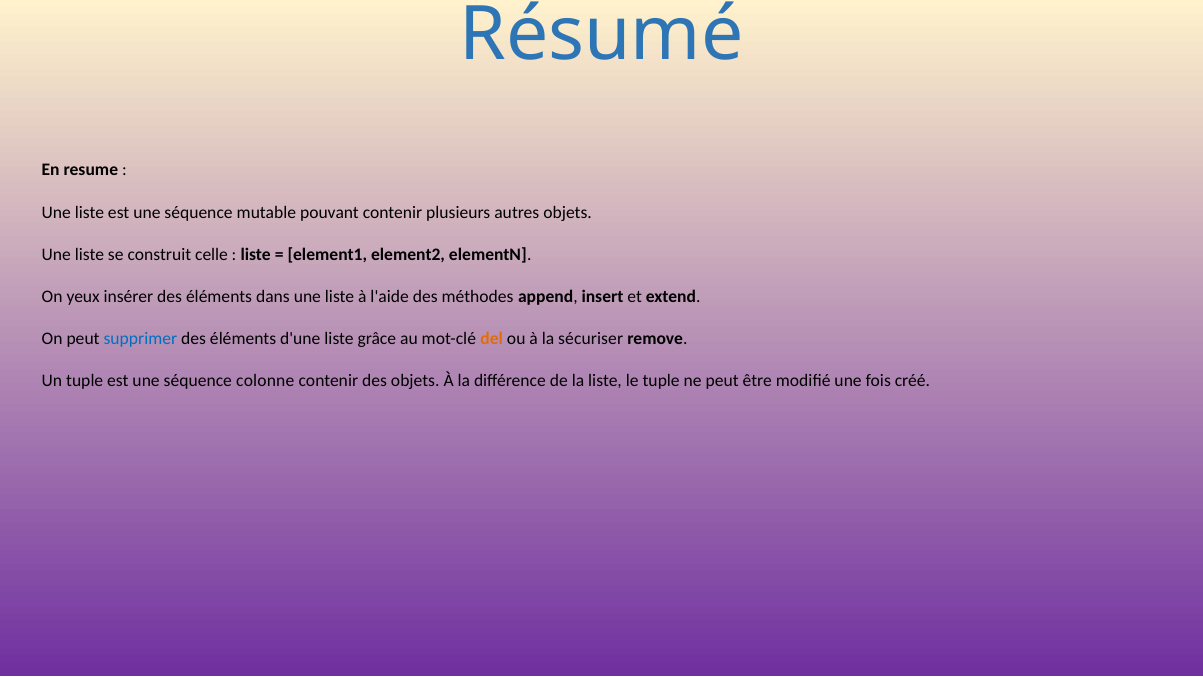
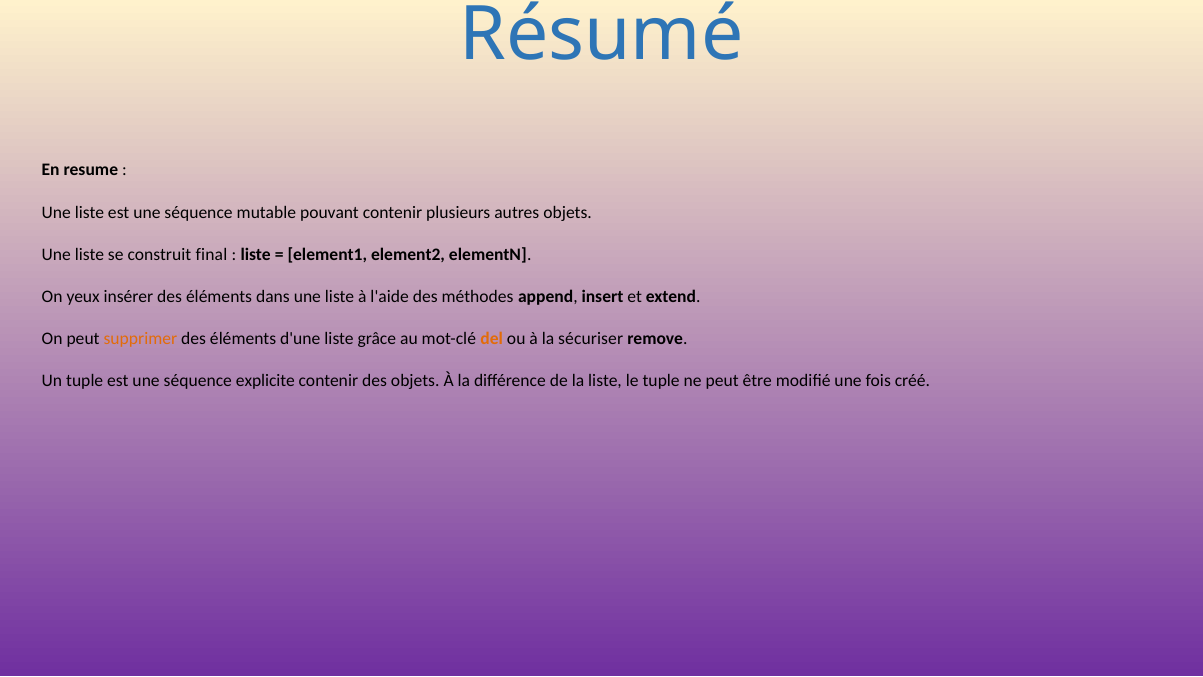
celle: celle -> final (211, 254)
supprimer colour: blue -> orange (140, 339)
colonne: colonne -> explicite (265, 381)
